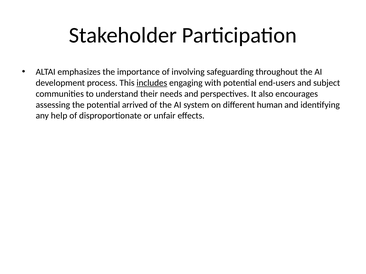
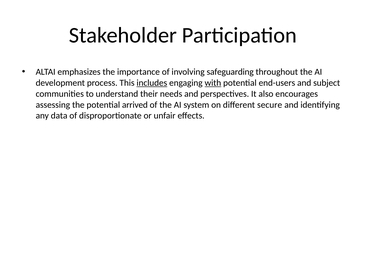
with underline: none -> present (213, 83)
human: human -> secure (270, 105)
help: help -> data (59, 116)
